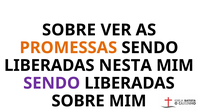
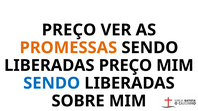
SOBRE: SOBRE -> PREÇO (69, 30)
LIBERADAS NESTA: NESTA -> PREÇO (125, 66)
SENDO colour: purple -> blue (52, 83)
